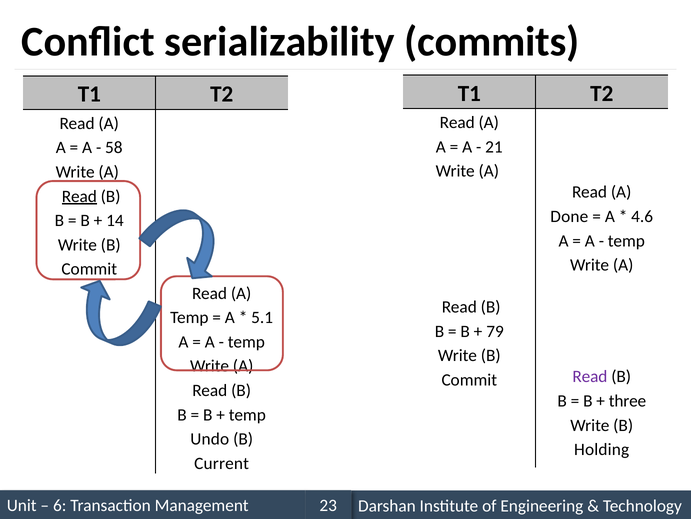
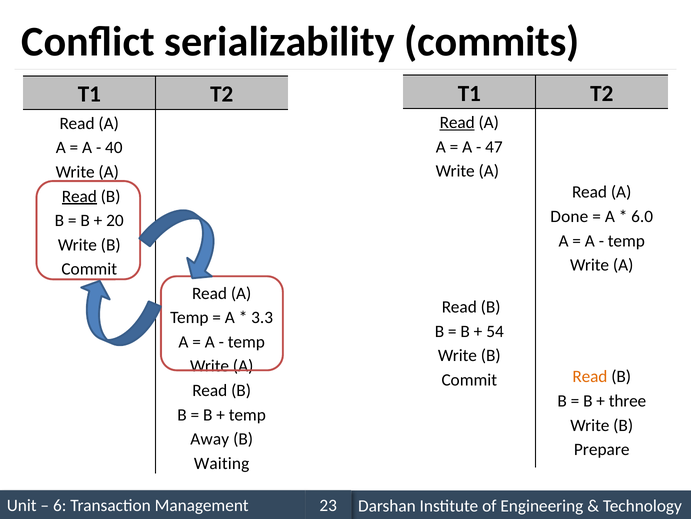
Read underline: none -> present (457, 122)
21: 21 -> 47 (494, 147)
58: 58 -> 40 (114, 148)
4.6: 4.6 -> 6.0 (642, 216)
14: 14 -> 20 (115, 220)
5.1: 5.1 -> 3.3 (262, 317)
79: 79 -> 54 (495, 331)
Read colour: purple -> orange (590, 376)
Undo: Undo -> Away (210, 438)
Holding: Holding -> Prepare (602, 449)
Current: Current -> Waiting (222, 463)
